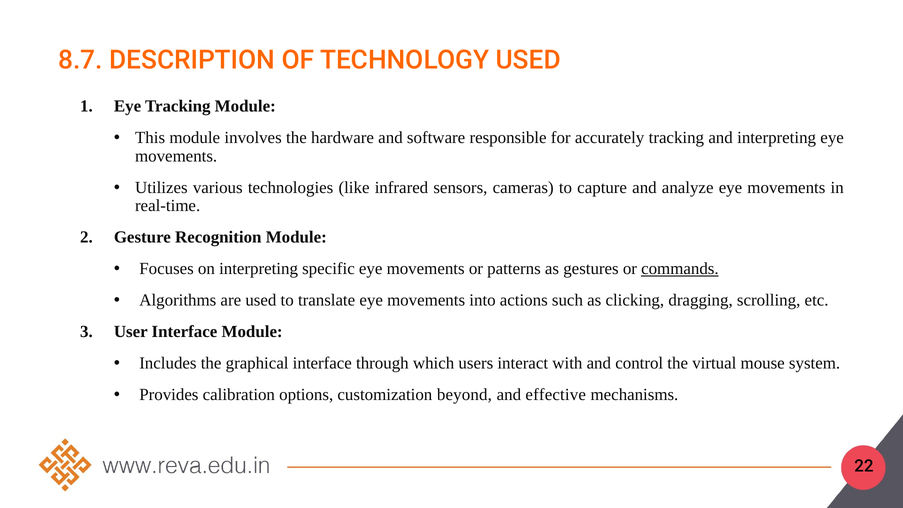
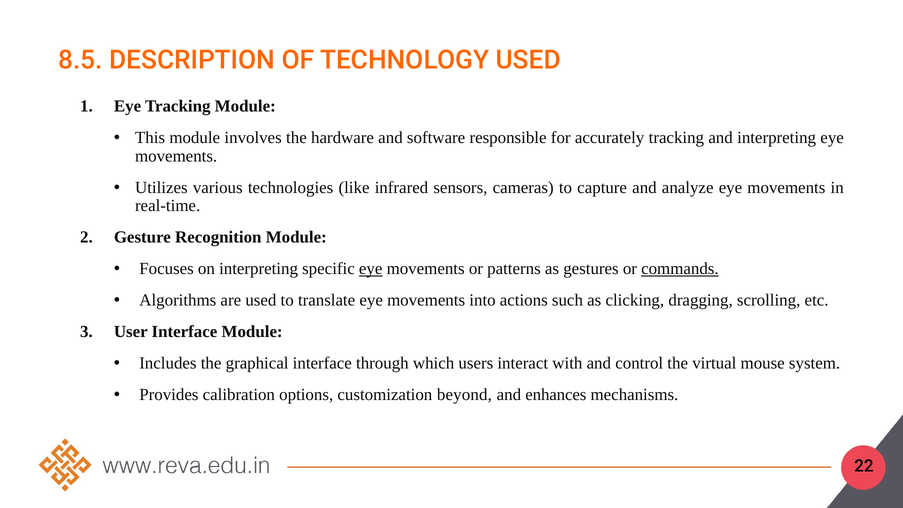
8.7: 8.7 -> 8.5 (80, 60)
eye underline: none -> present (371, 269)
effective: effective -> enhances (556, 395)
